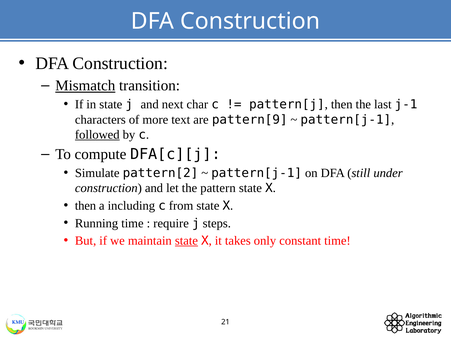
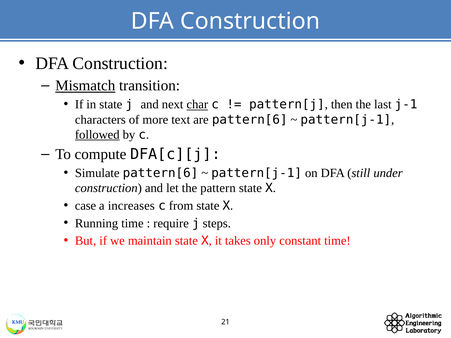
char underline: none -> present (197, 105)
are pattern[9: pattern[9 -> pattern[6 (250, 120)
Simulate pattern[2: pattern[2 -> pattern[6 (160, 173)
then: then -> case (85, 206)
including: including -> increases (131, 206)
state underline: present -> none (186, 241)
